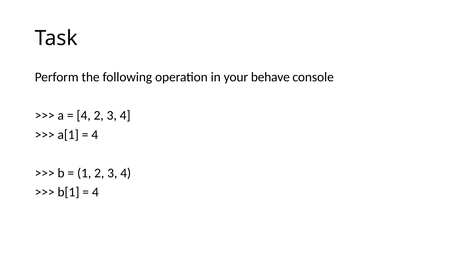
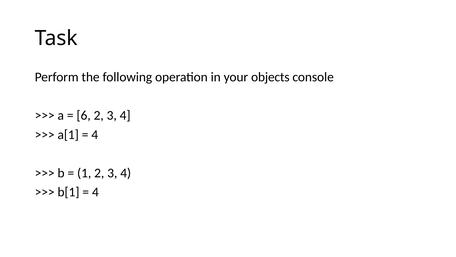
behave: behave -> objects (270, 77)
4: 4 -> 6 (84, 115)
